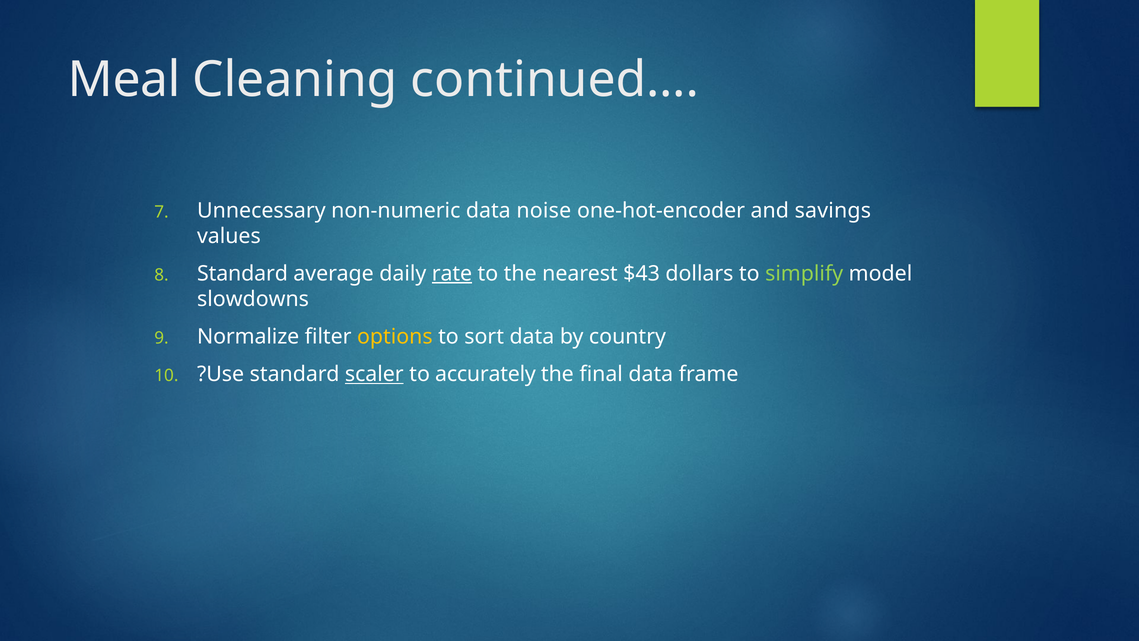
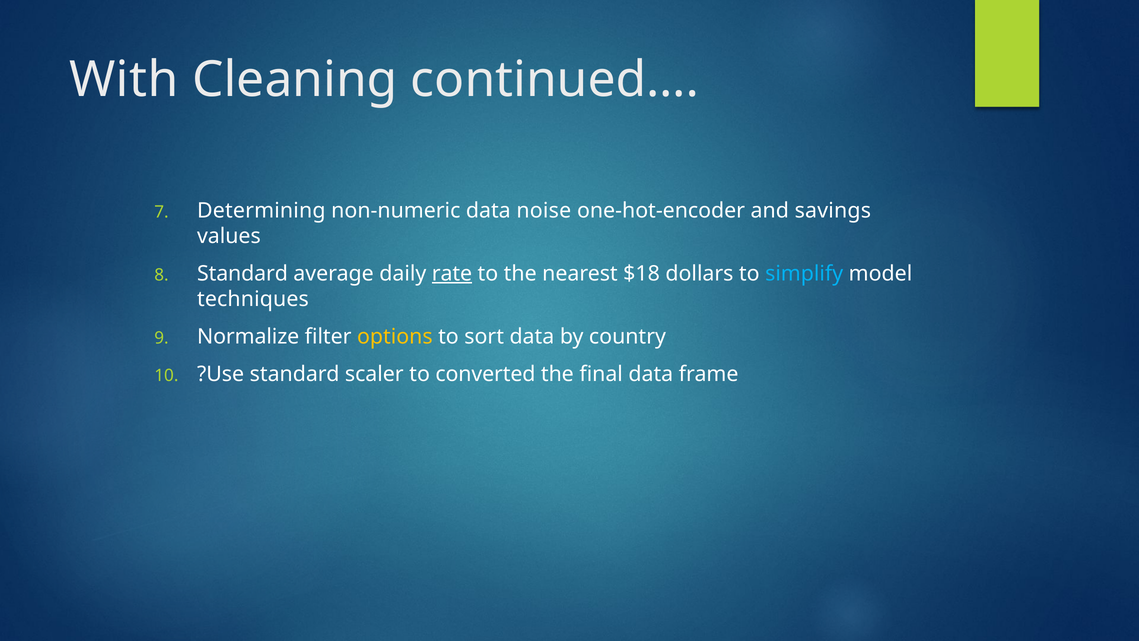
Meal: Meal -> With (124, 80)
Unnecessary: Unnecessary -> Determining (261, 210)
$43: $43 -> $18 (642, 274)
simplify colour: light green -> light blue (804, 274)
slowdowns: slowdowns -> techniques (253, 299)
scaler underline: present -> none (374, 374)
accurately: accurately -> converted (485, 374)
